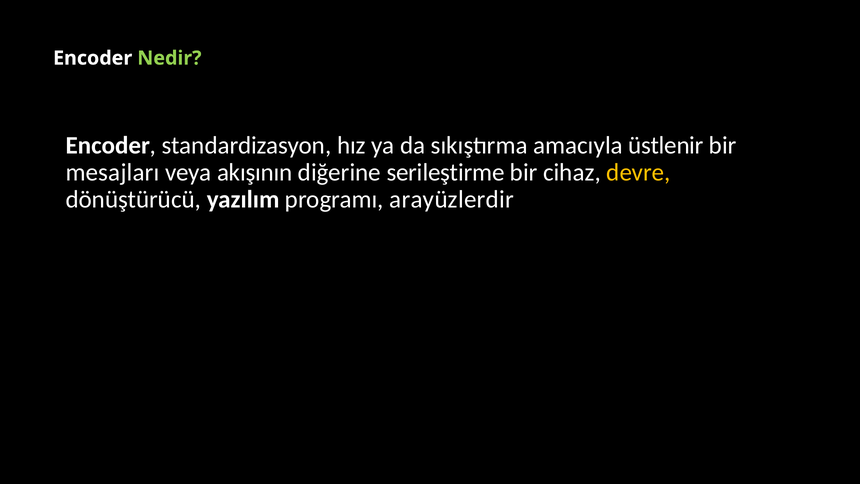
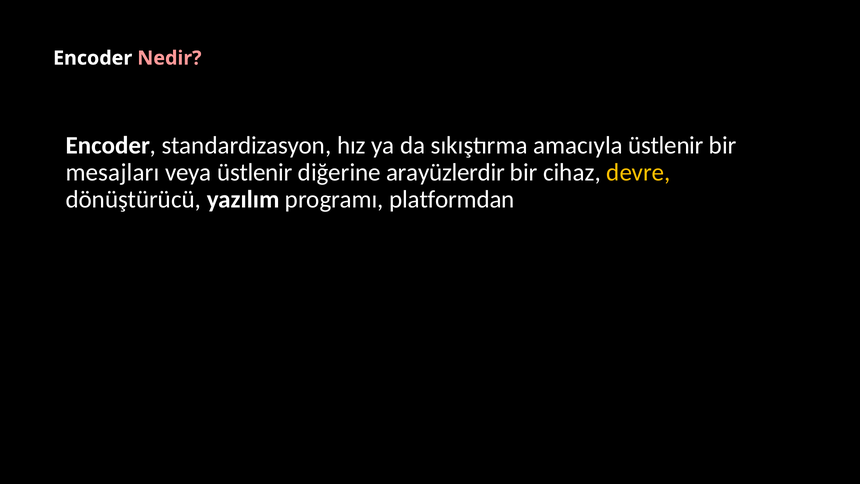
Nedir colour: light green -> pink (169, 58)
veya akışının: akışının -> üstlenir (255, 172)
serileştirme: serileştirme -> arayüzlerdir (446, 172)
arayüzlerdir: arayüzlerdir -> platformdan (452, 200)
